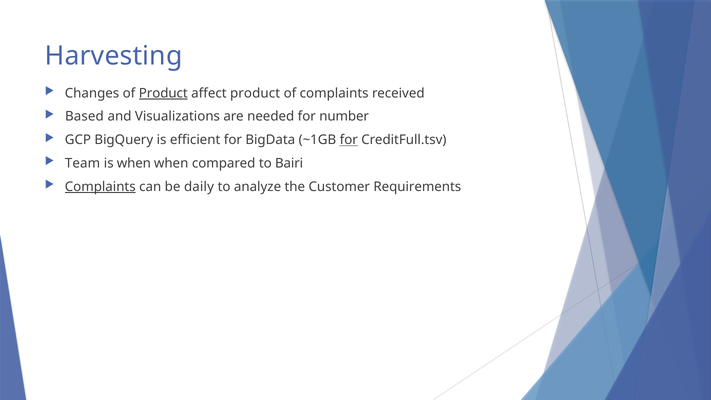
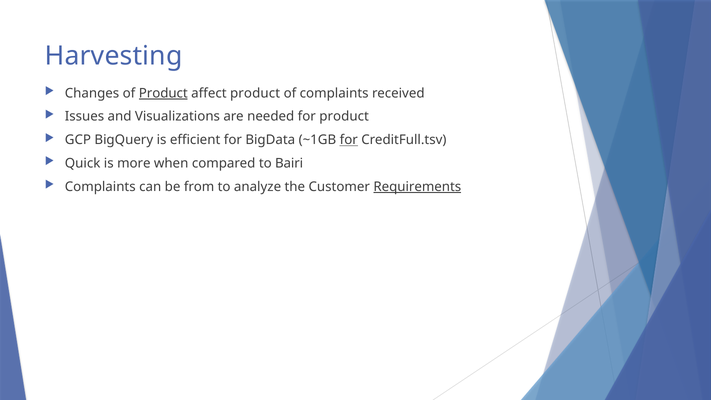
Based: Based -> Issues (85, 117)
for number: number -> product (344, 117)
Team: Team -> Quick (83, 163)
is when: when -> more (134, 163)
Complaints underline: present -> none (100, 187)
daily: daily -> from (199, 187)
Requirements underline: none -> present (417, 187)
